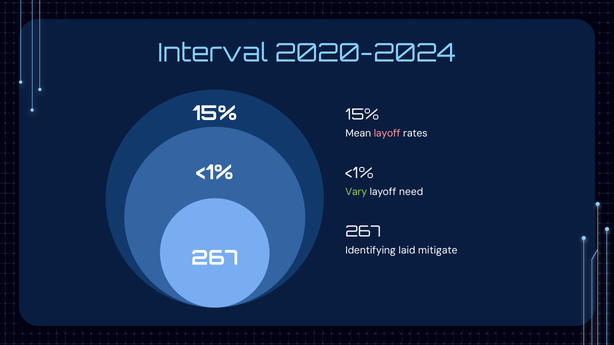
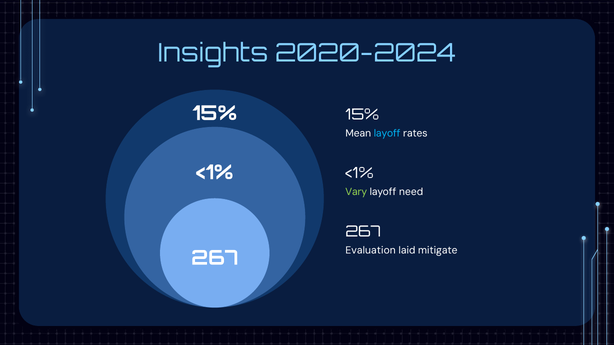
Interval: Interval -> Insights (213, 53)
layoff colour: pink -> light blue (387, 133)
Identifying: Identifying -> Evaluation (371, 251)
